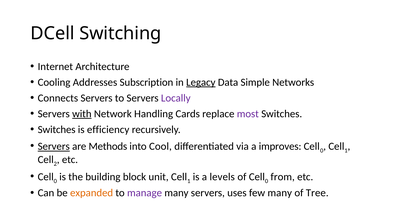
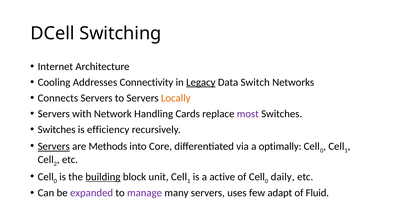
Subscription: Subscription -> Connectivity (146, 82)
Simple: Simple -> Switch (255, 82)
Locally colour: purple -> orange (176, 98)
with underline: present -> none (82, 114)
Cool: Cool -> Core (161, 147)
improves: improves -> optimally (280, 147)
building underline: none -> present (103, 177)
levels: levels -> active (222, 177)
from: from -> daily (283, 177)
expanded colour: orange -> purple (92, 193)
few many: many -> adapt (280, 193)
Tree: Tree -> Fluid (317, 193)
